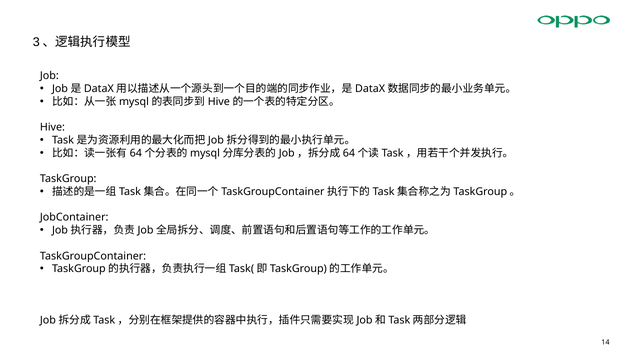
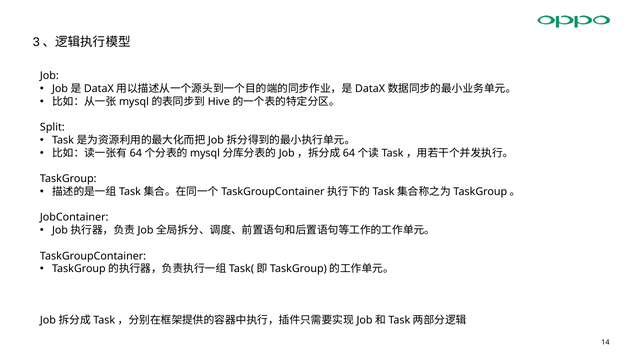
Hive: Hive -> Split (52, 127)
